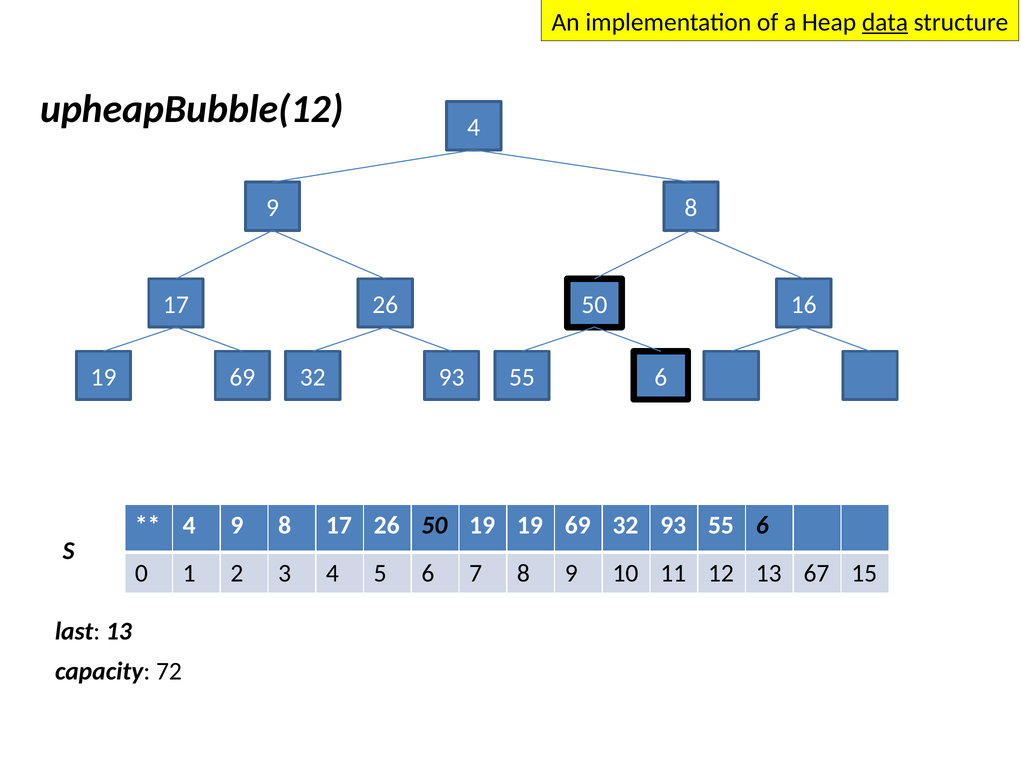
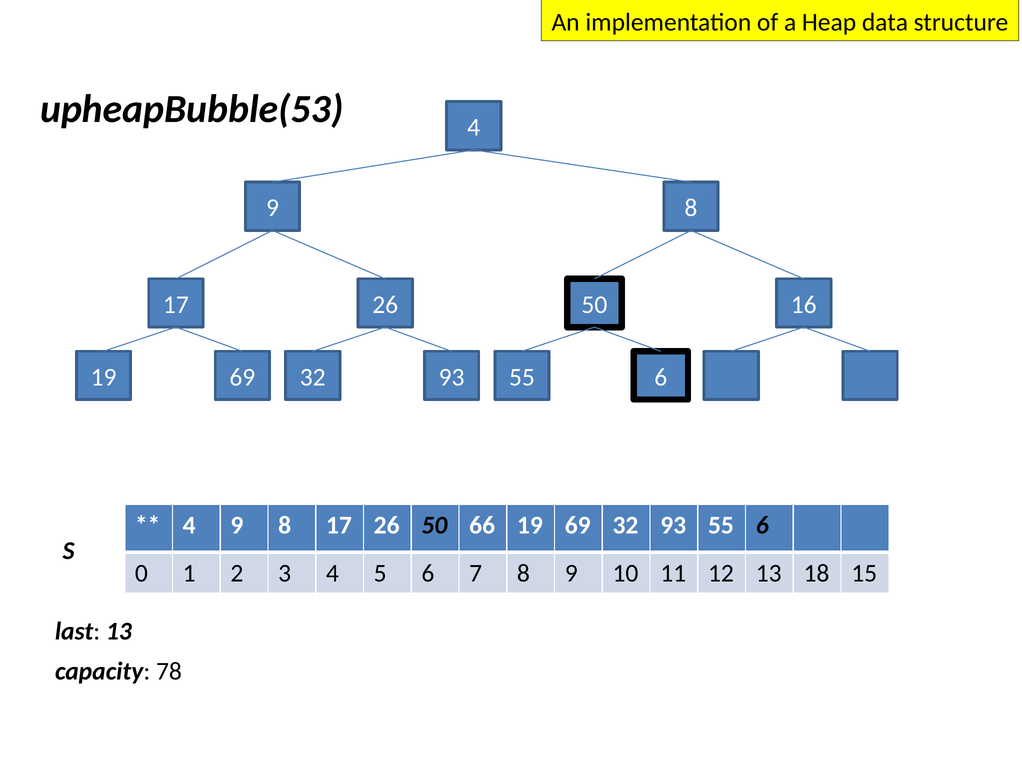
data underline: present -> none (885, 22)
upheapBubble(12: upheapBubble(12 -> upheapBubble(53 (192, 109)
50 19: 19 -> 66 (482, 525)
67: 67 -> 18 (816, 573)
72: 72 -> 78 (169, 671)
